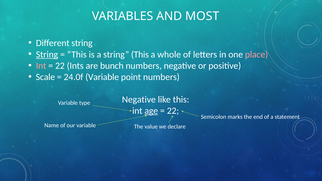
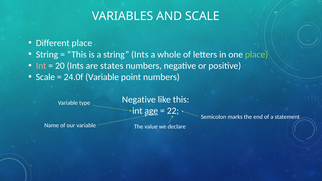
AND MOST: MOST -> SCALE (202, 16)
Different string: string -> place (82, 43)
String underline: present -> none (47, 54)
string This: This -> Ints (140, 54)
place colour: pink -> light green (257, 54)
22: 22 -> 20 (60, 66)
bunch: bunch -> states (112, 66)
